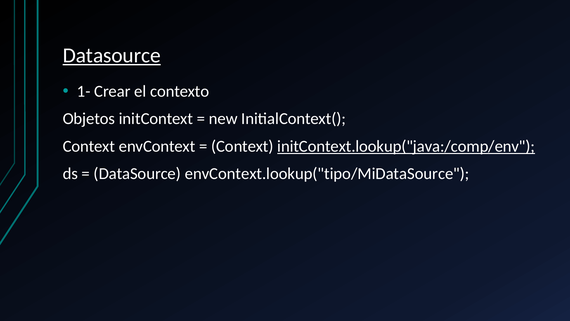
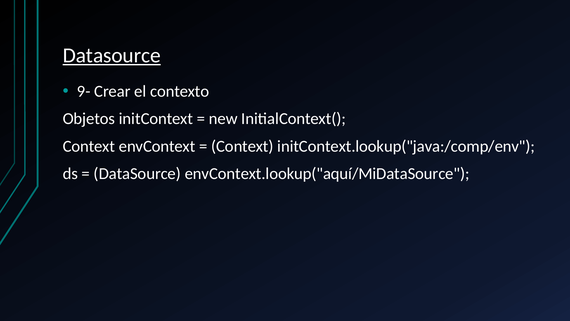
1-: 1- -> 9- (84, 91)
initContext.lookup("java:/comp/env underline: present -> none (406, 146)
envContext.lookup("tipo/MiDataSource: envContext.lookup("tipo/MiDataSource -> envContext.lookup("aquí/MiDataSource (327, 174)
